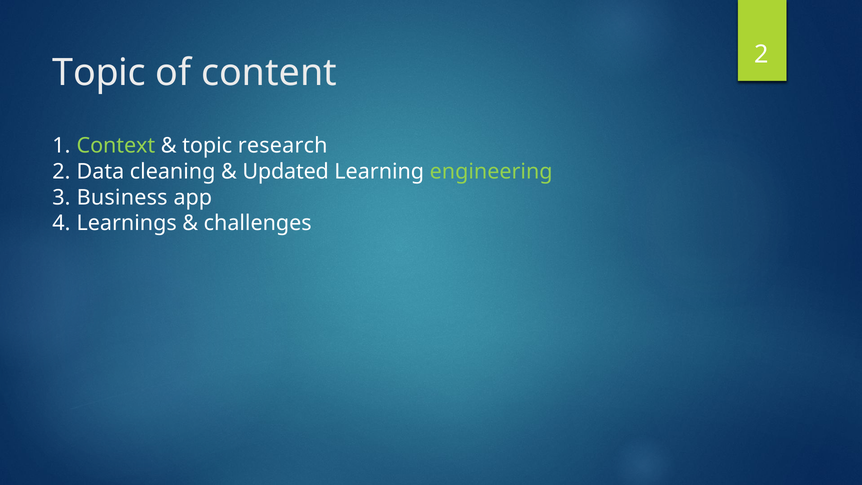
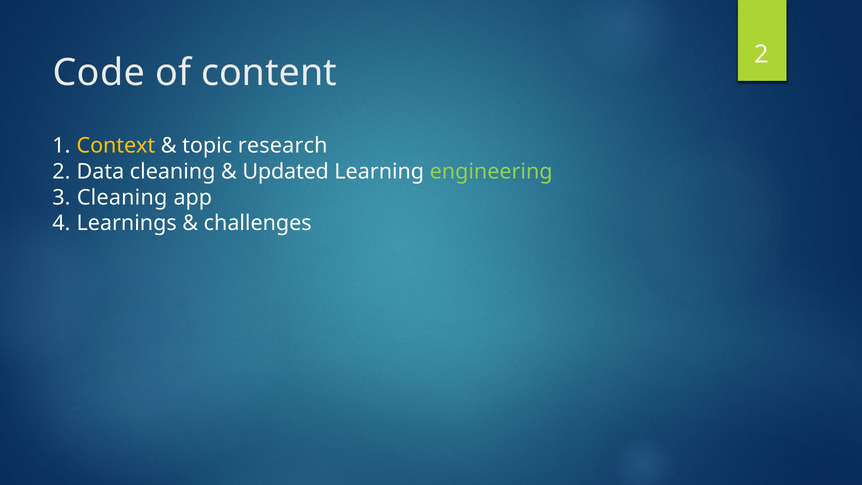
Topic: Topic -> Code (99, 73)
Context colour: light green -> yellow (116, 146)
Business: Business -> Cleaning (122, 197)
